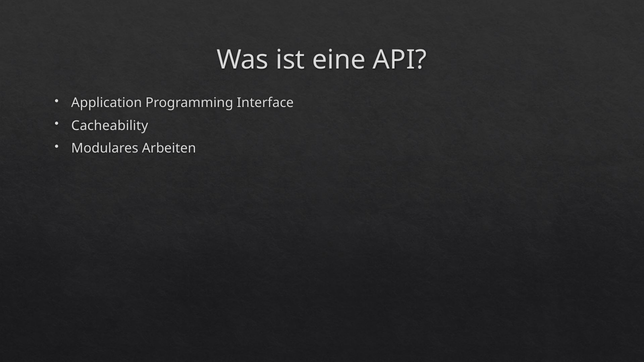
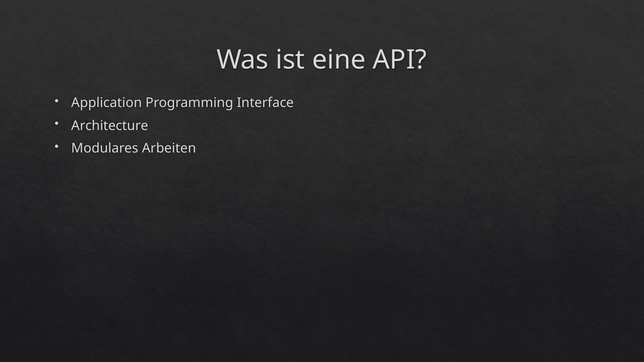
Cacheability: Cacheability -> Architecture (110, 126)
